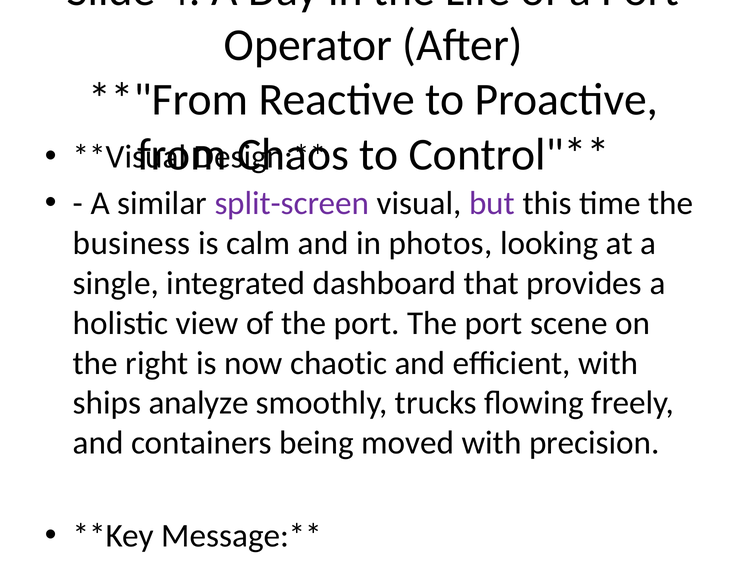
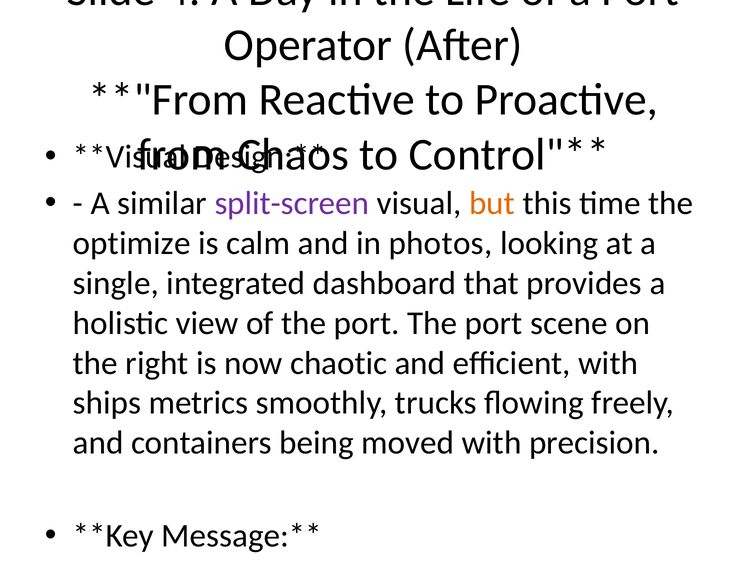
but colour: purple -> orange (492, 203)
business: business -> optimize (132, 243)
analyze: analyze -> metrics (198, 402)
